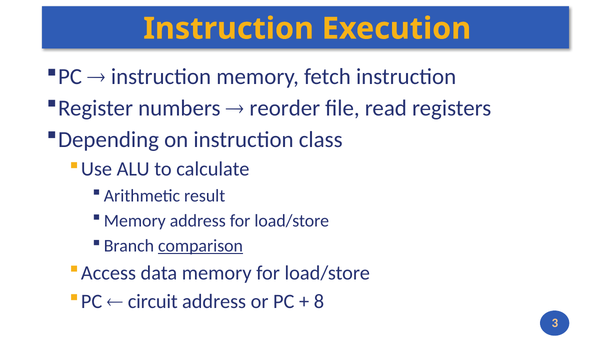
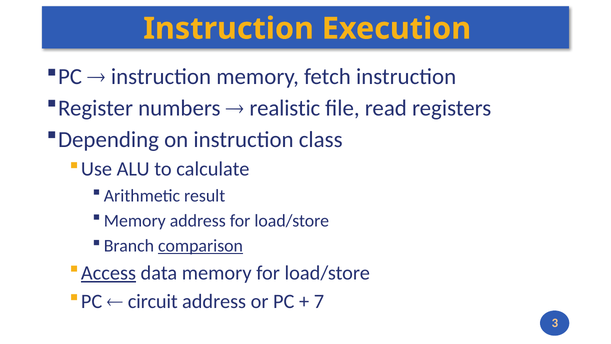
reorder: reorder -> realistic (285, 108)
Access underline: none -> present (108, 273)
8: 8 -> 7 (319, 301)
